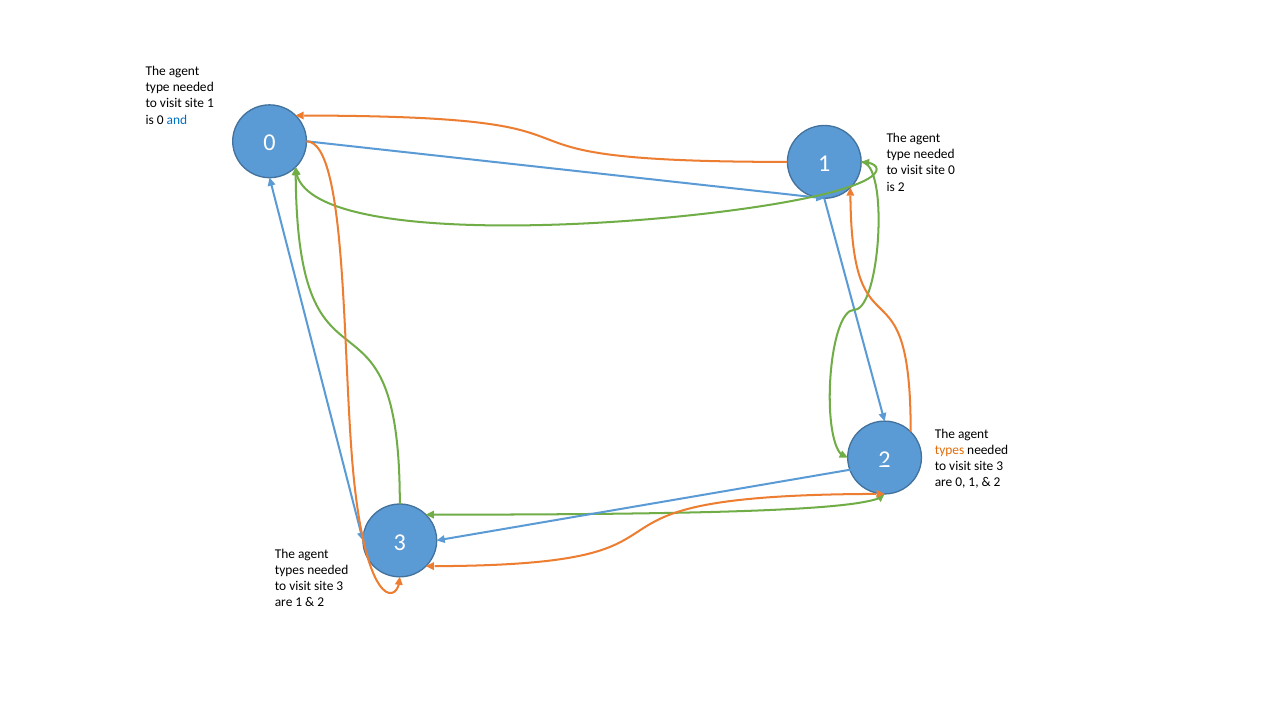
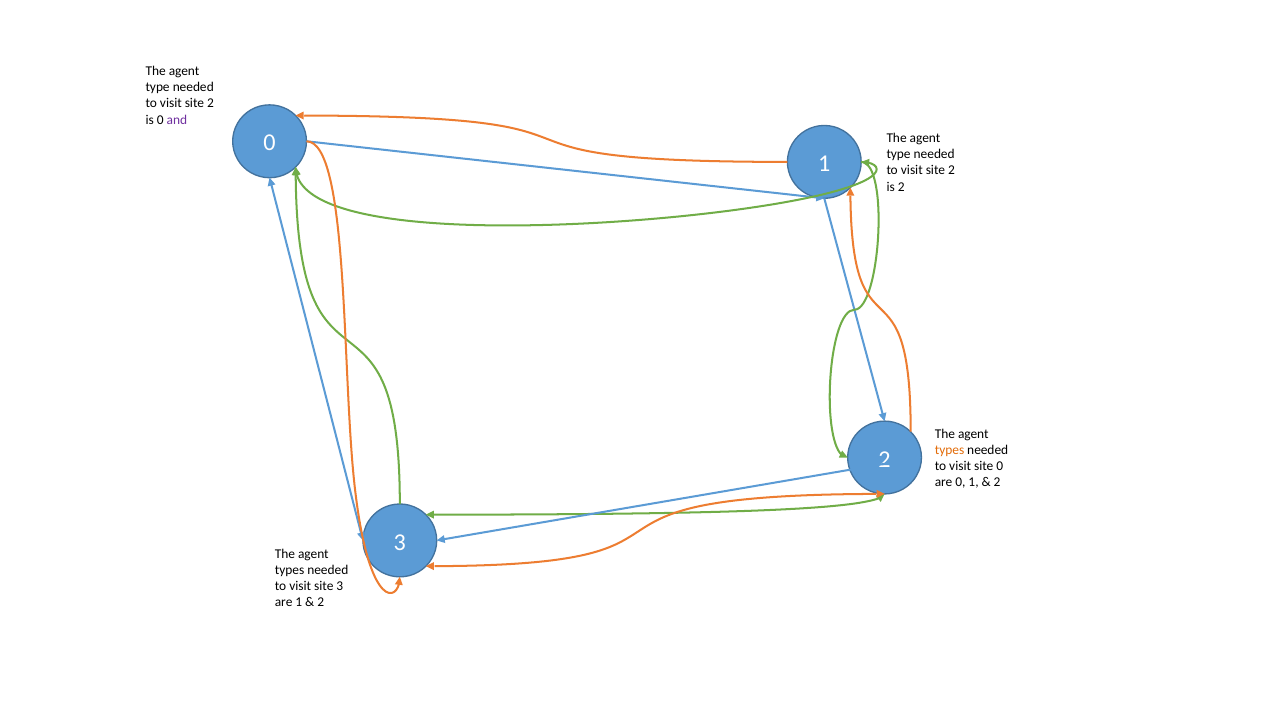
1: 1 -> 2 (210, 104)
and colour: blue -> purple (177, 120)
0: 0 -> 2 (951, 171)
3: 3 -> 0 (1000, 466)
